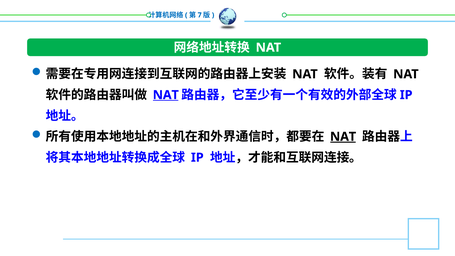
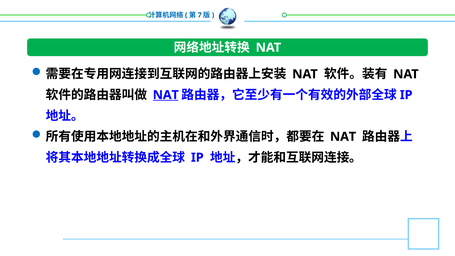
NAT underline: present -> none (343, 137)
